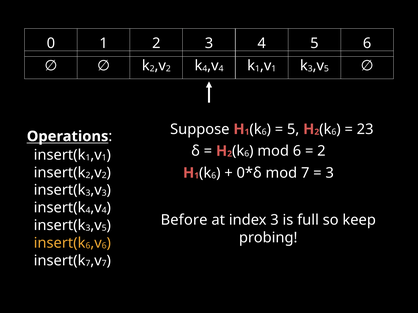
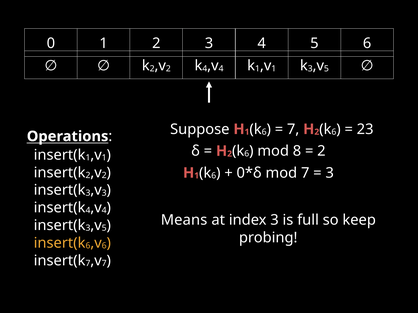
5: 5 -> 7 (293, 129)
mod 6: 6 -> 8 (297, 151)
Before: Before -> Means (184, 220)
